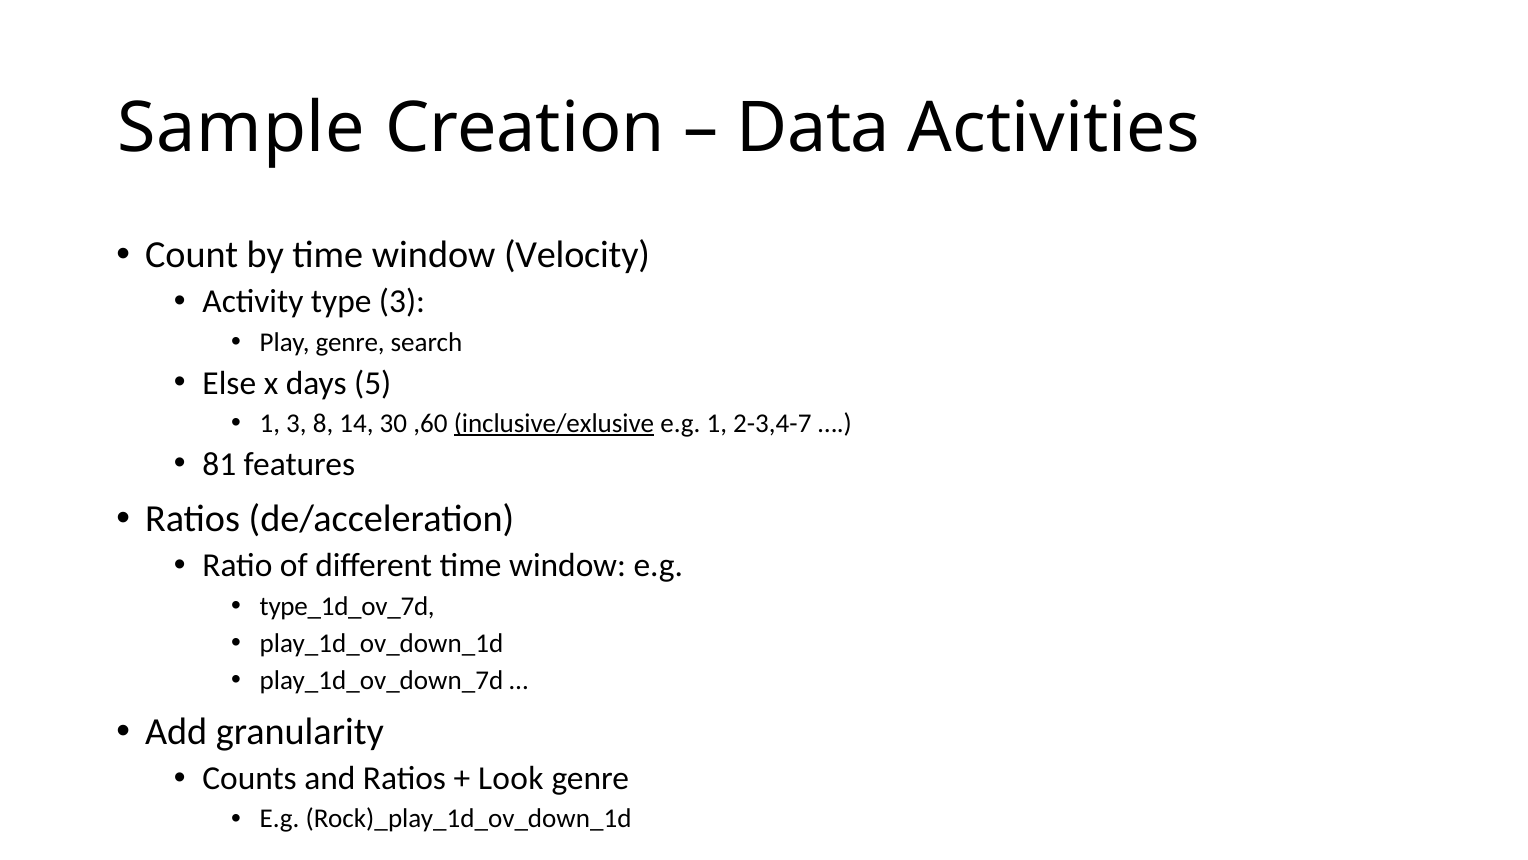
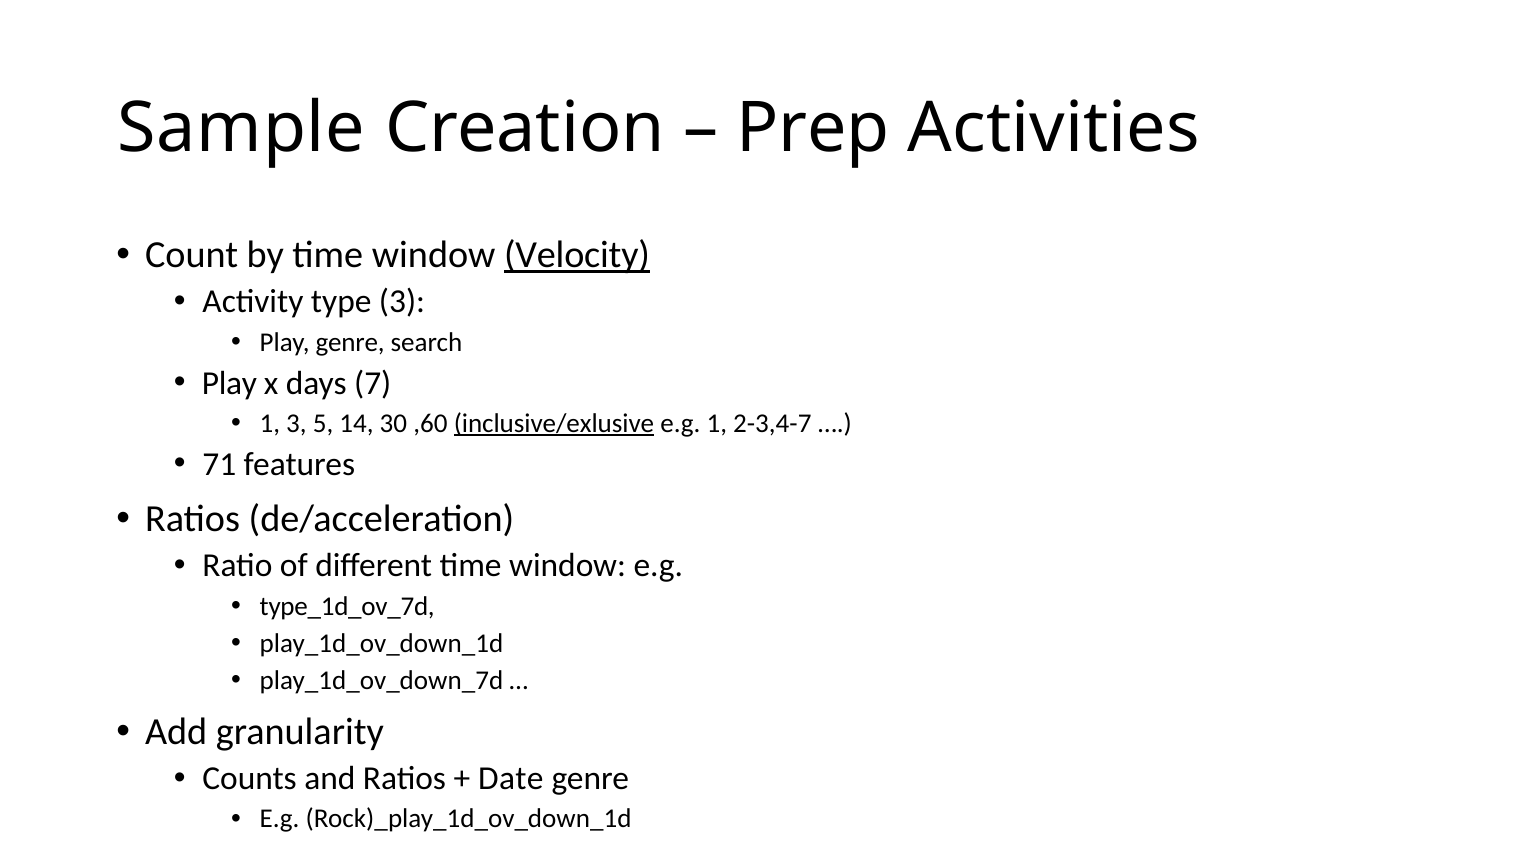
Data: Data -> Prep (813, 128)
Velocity underline: none -> present (577, 255)
Else: Else -> Play (229, 383)
5: 5 -> 7 (373, 383)
8: 8 -> 5 (323, 423)
81: 81 -> 71 (219, 464)
Look: Look -> Date (511, 778)
